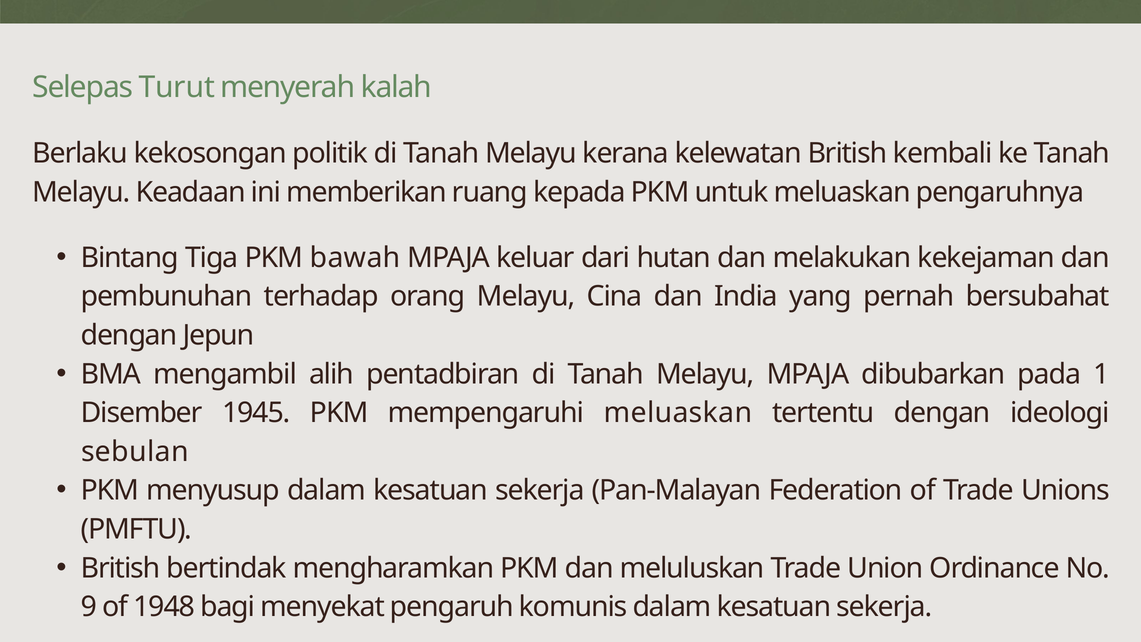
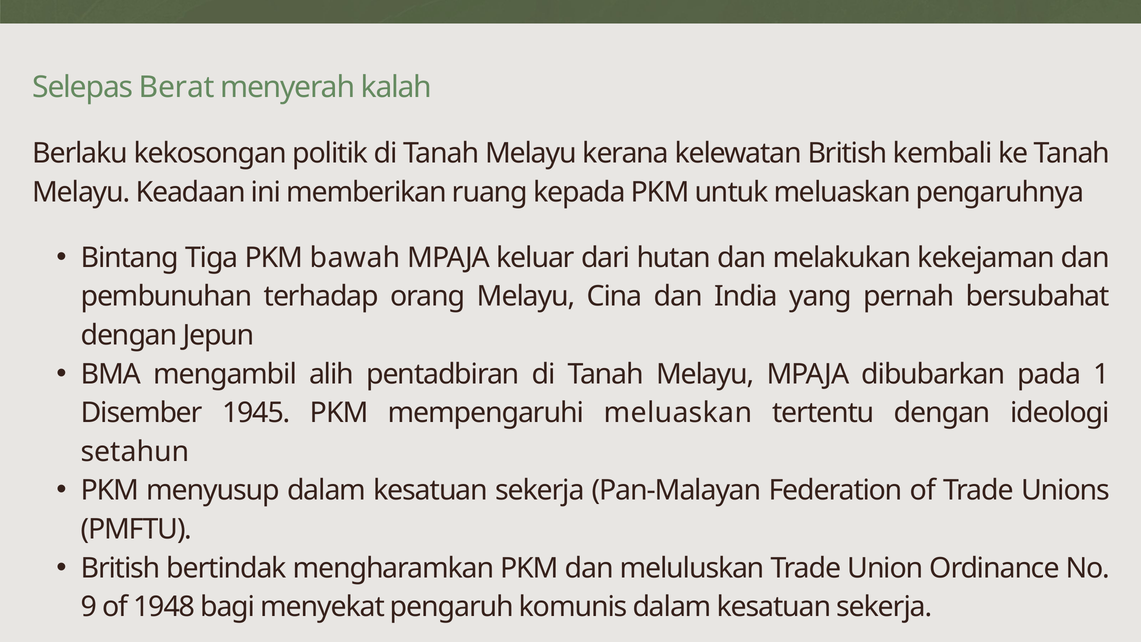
Turut: Turut -> Berat (177, 87)
sebulan: sebulan -> setahun (135, 452)
